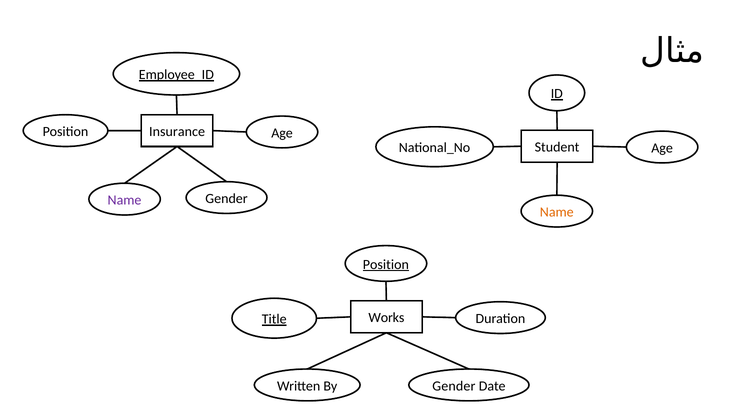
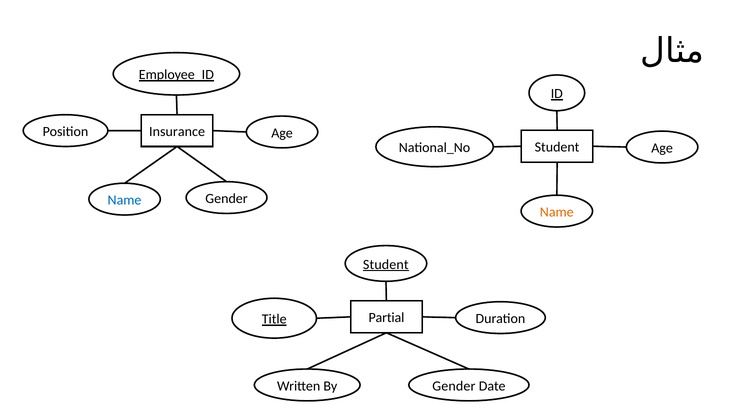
Name colour: purple -> blue (125, 200)
Position: Position -> Student (386, 265)
Works: Works -> Partial (386, 318)
